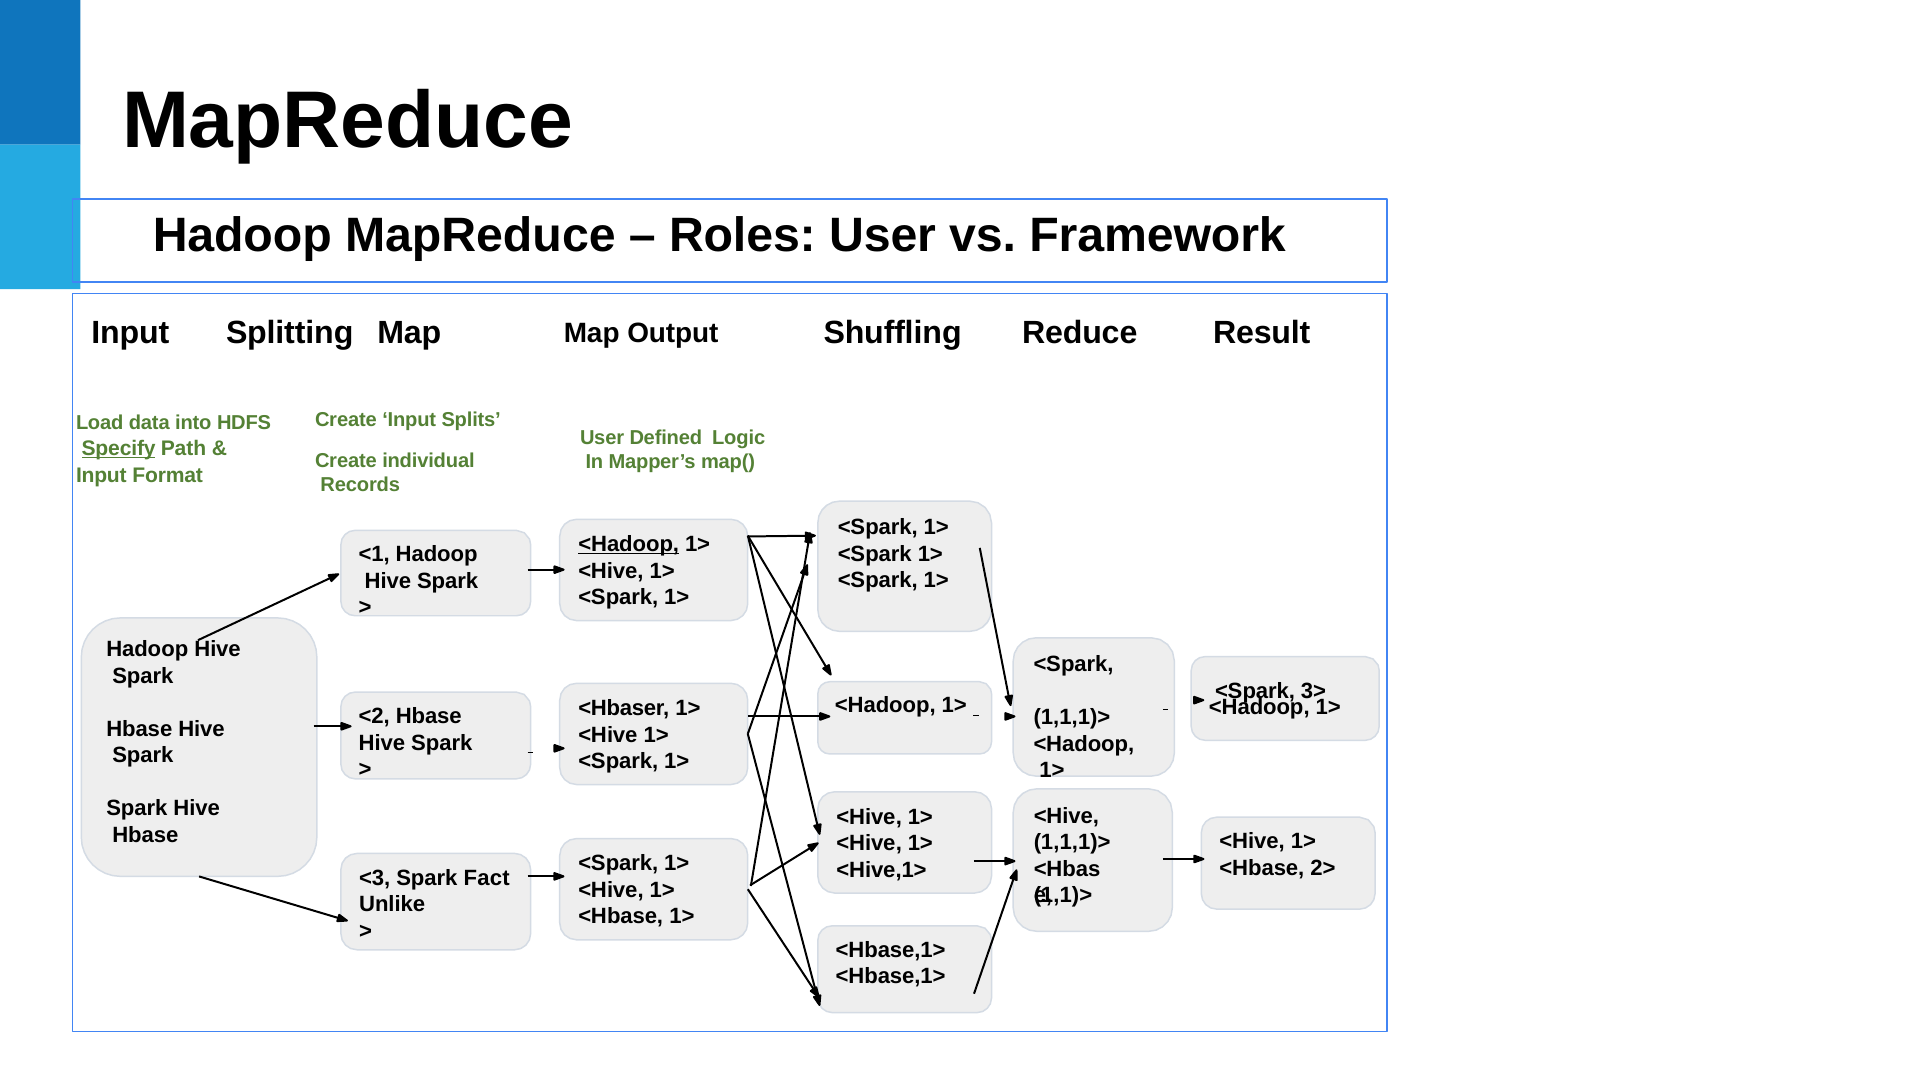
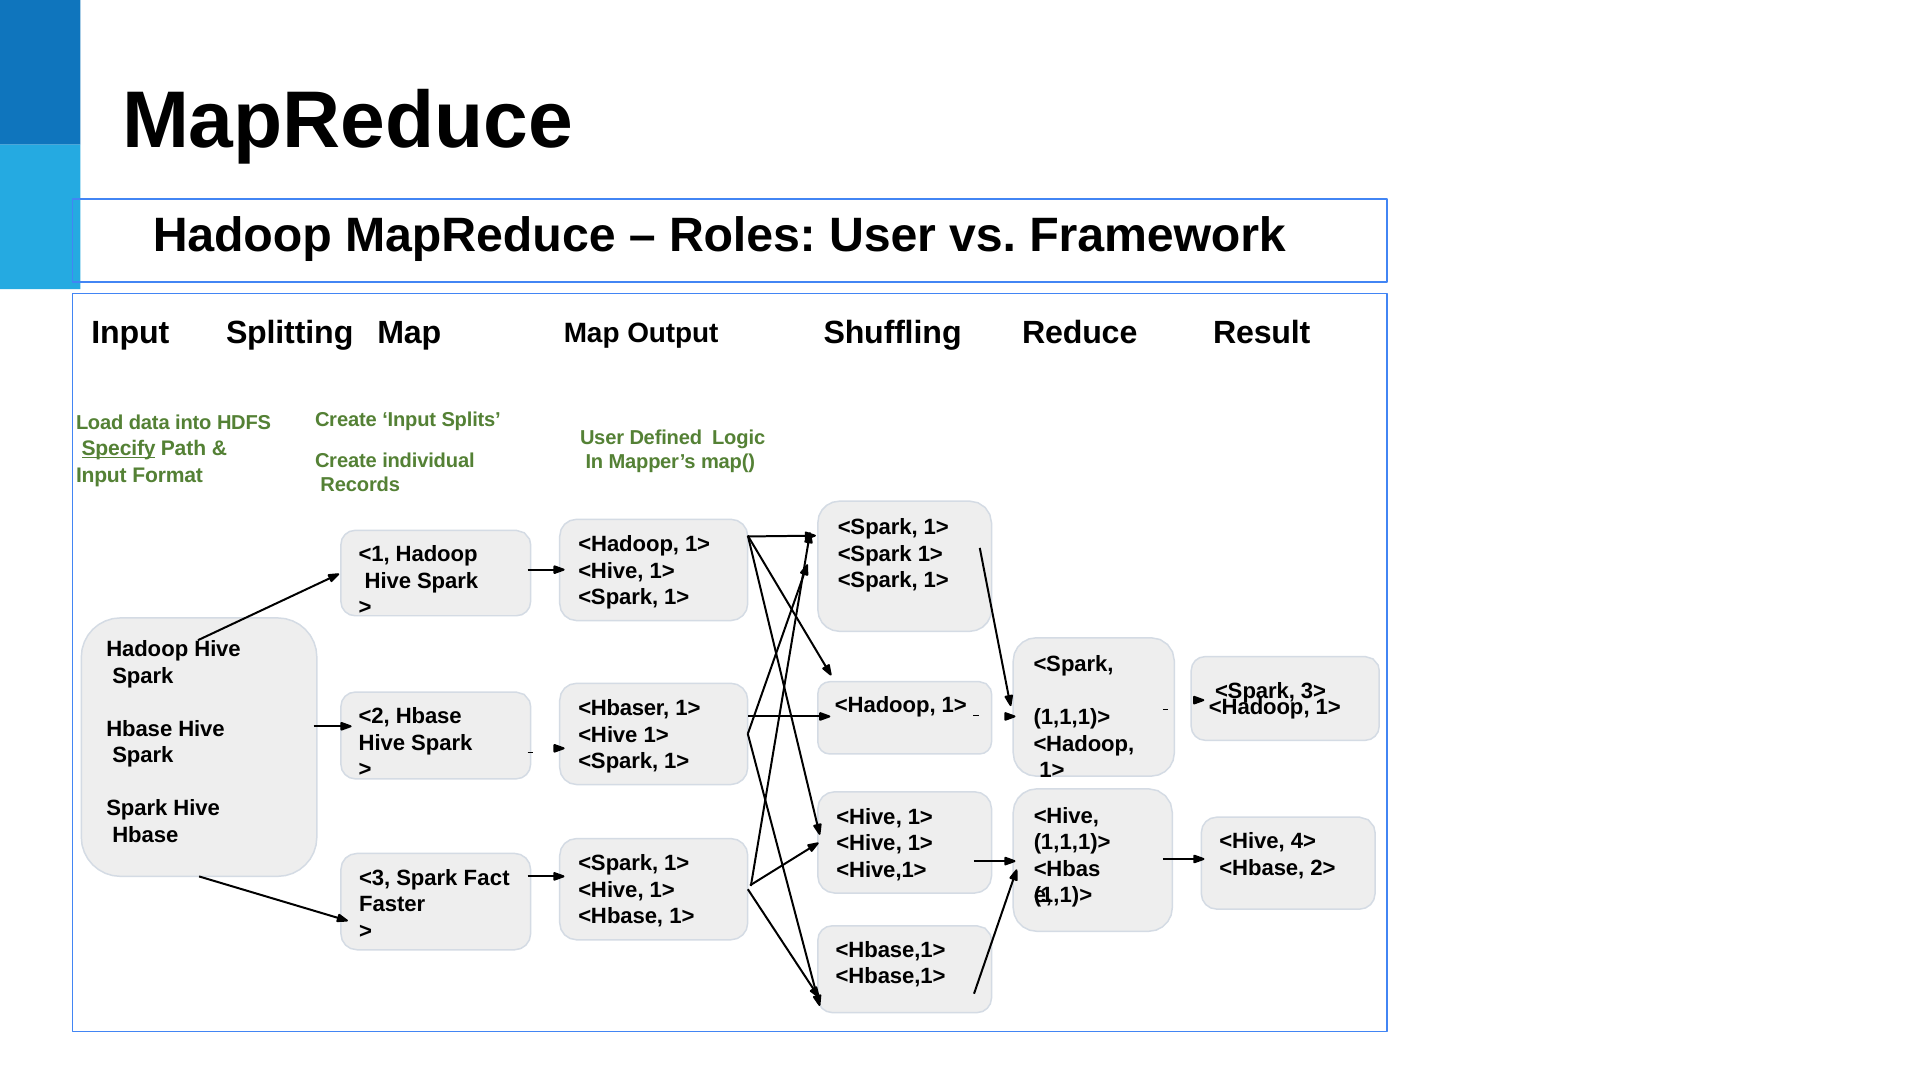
<Hadoop underline: present -> none (629, 545)
Hbase <Hive 1>: 1> -> 4> (1303, 842)
Unlike: Unlike -> Faster (392, 905)
